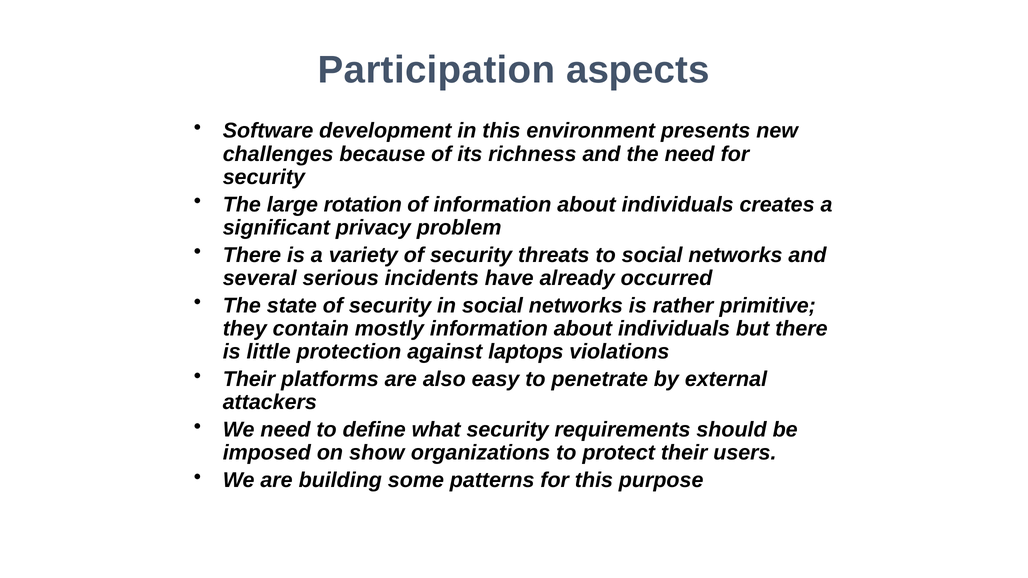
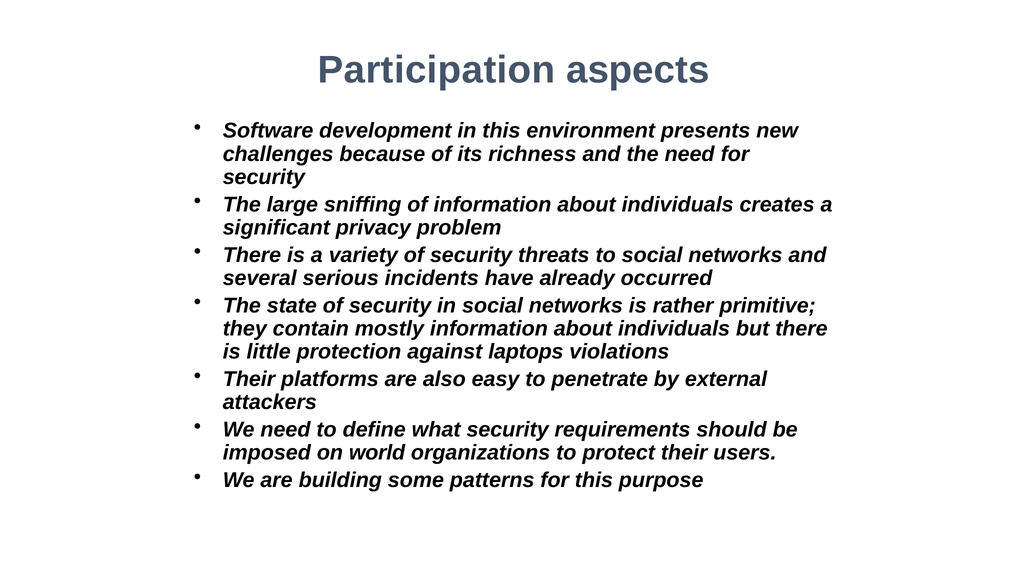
rotation: rotation -> sniffing (363, 205)
show: show -> world (377, 453)
